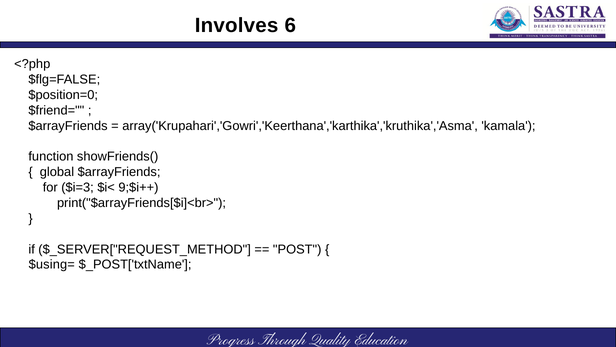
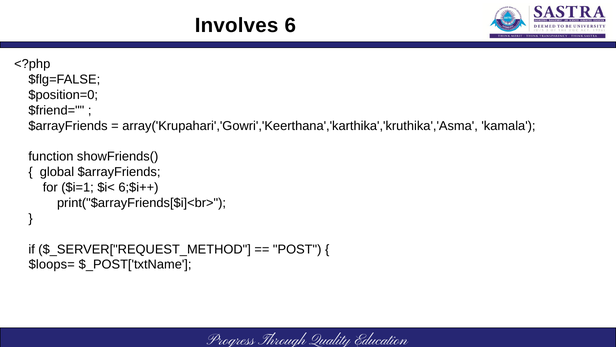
$i=3: $i=3 -> $i=1 (78, 187)
9;$i++: 9;$i++ -> 6;$i++ (138, 187)
$using=: $using= -> $loops= (52, 264)
